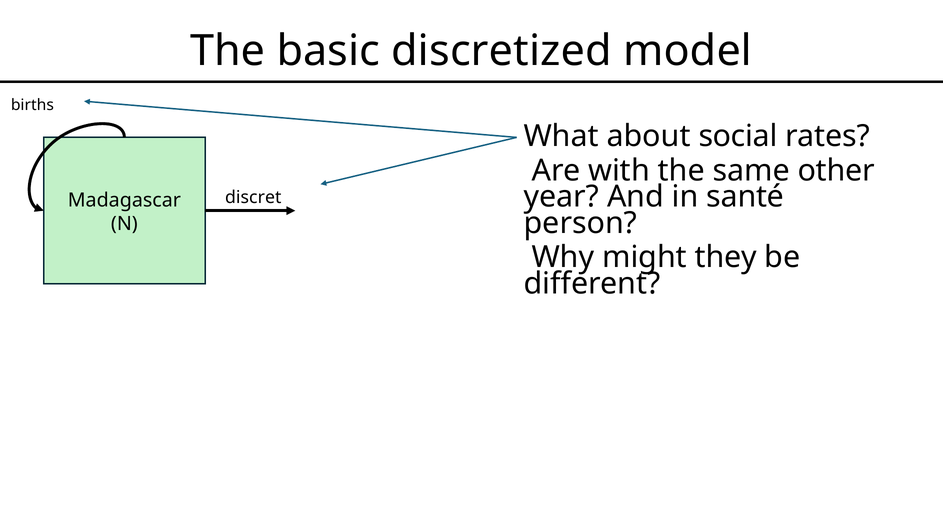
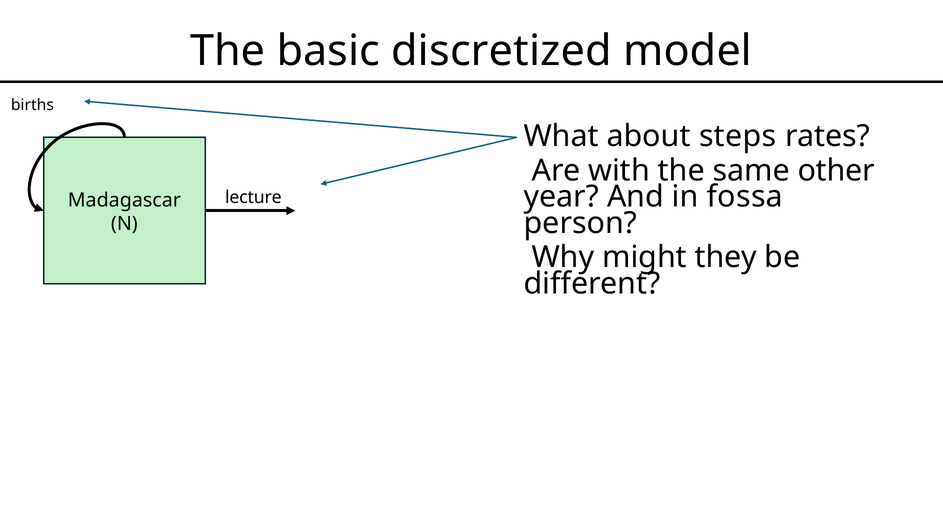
social: social -> steps (738, 136)
santé: santé -> fossa (745, 197)
discret: discret -> lecture (253, 197)
